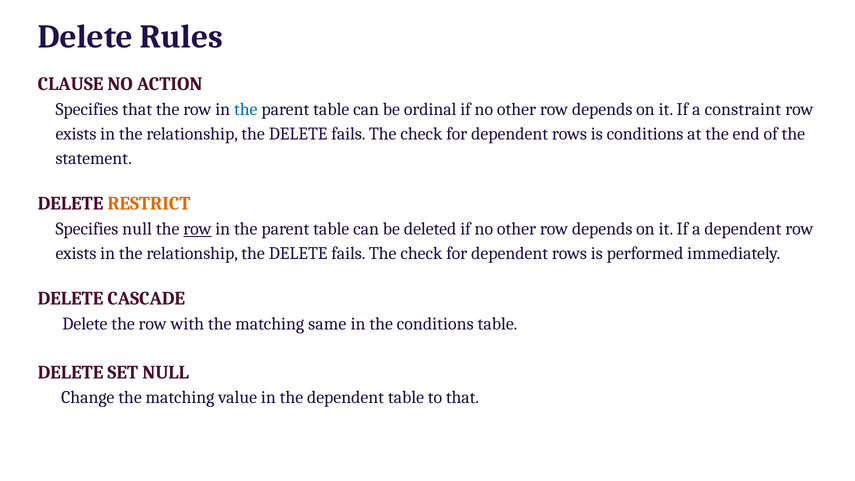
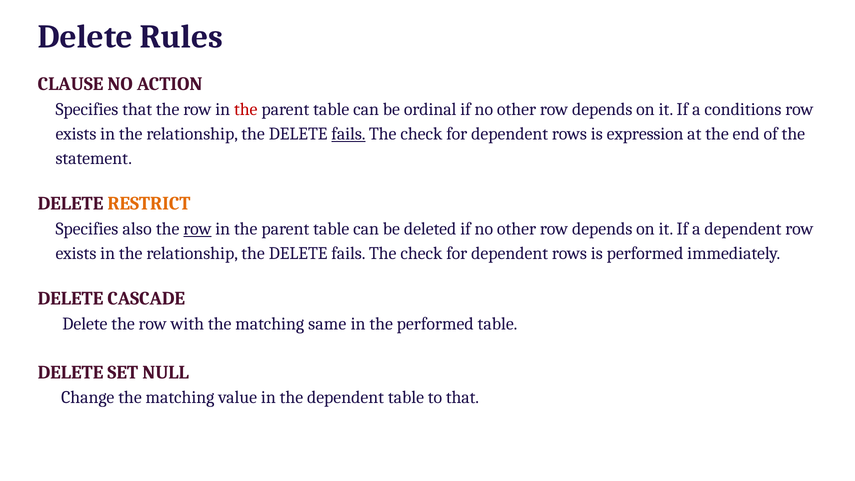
the colour: blue -> red (246, 109)
constraint: constraint -> conditions (743, 109)
fails underline: none -> present (348, 134)
is conditions: conditions -> expression (645, 134)
Specifies null: null -> also (137, 229)
the conditions: conditions -> performed (435, 324)
